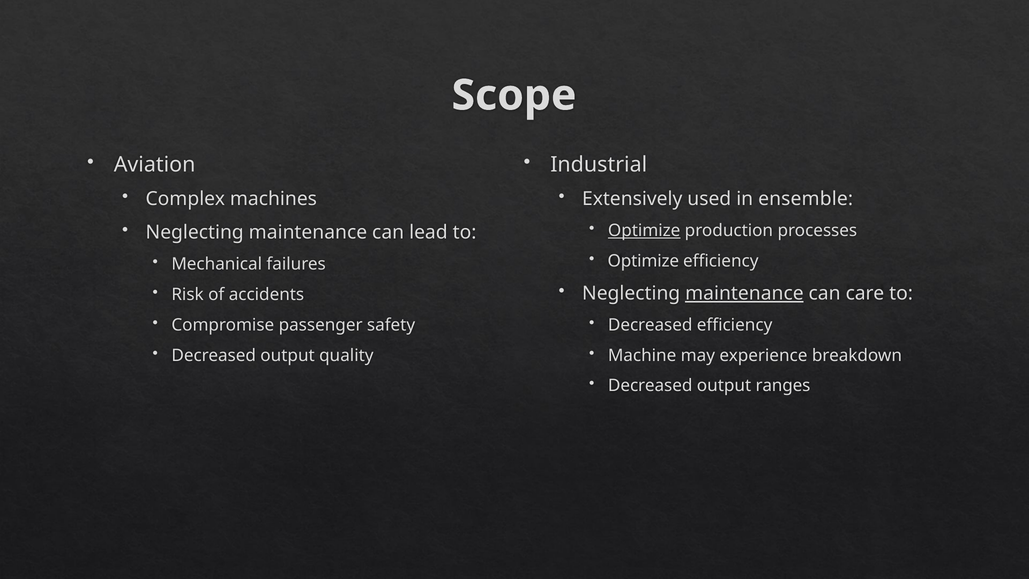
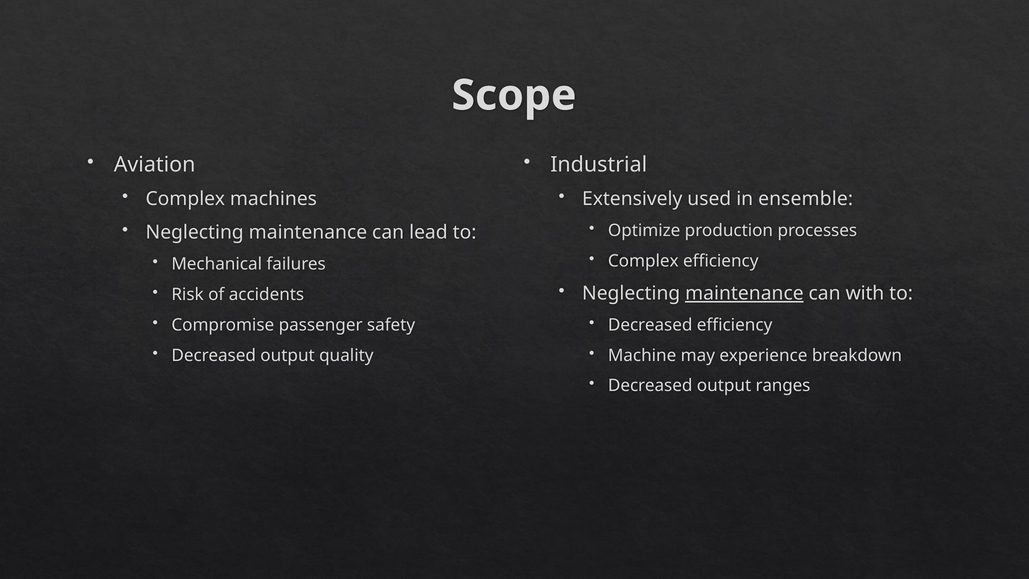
Optimize underline: present -> none (644, 231)
Optimize: Optimize -> Complex (643, 261)
care: care -> with (865, 293)
